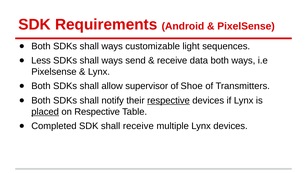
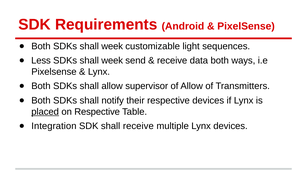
Both SDKs shall ways: ways -> week (112, 46)
ways: ways -> week (112, 60)
of Shoe: Shoe -> Allow (192, 86)
respective underline: present -> none (168, 100)
Completed: Completed -> Integration (54, 126)
